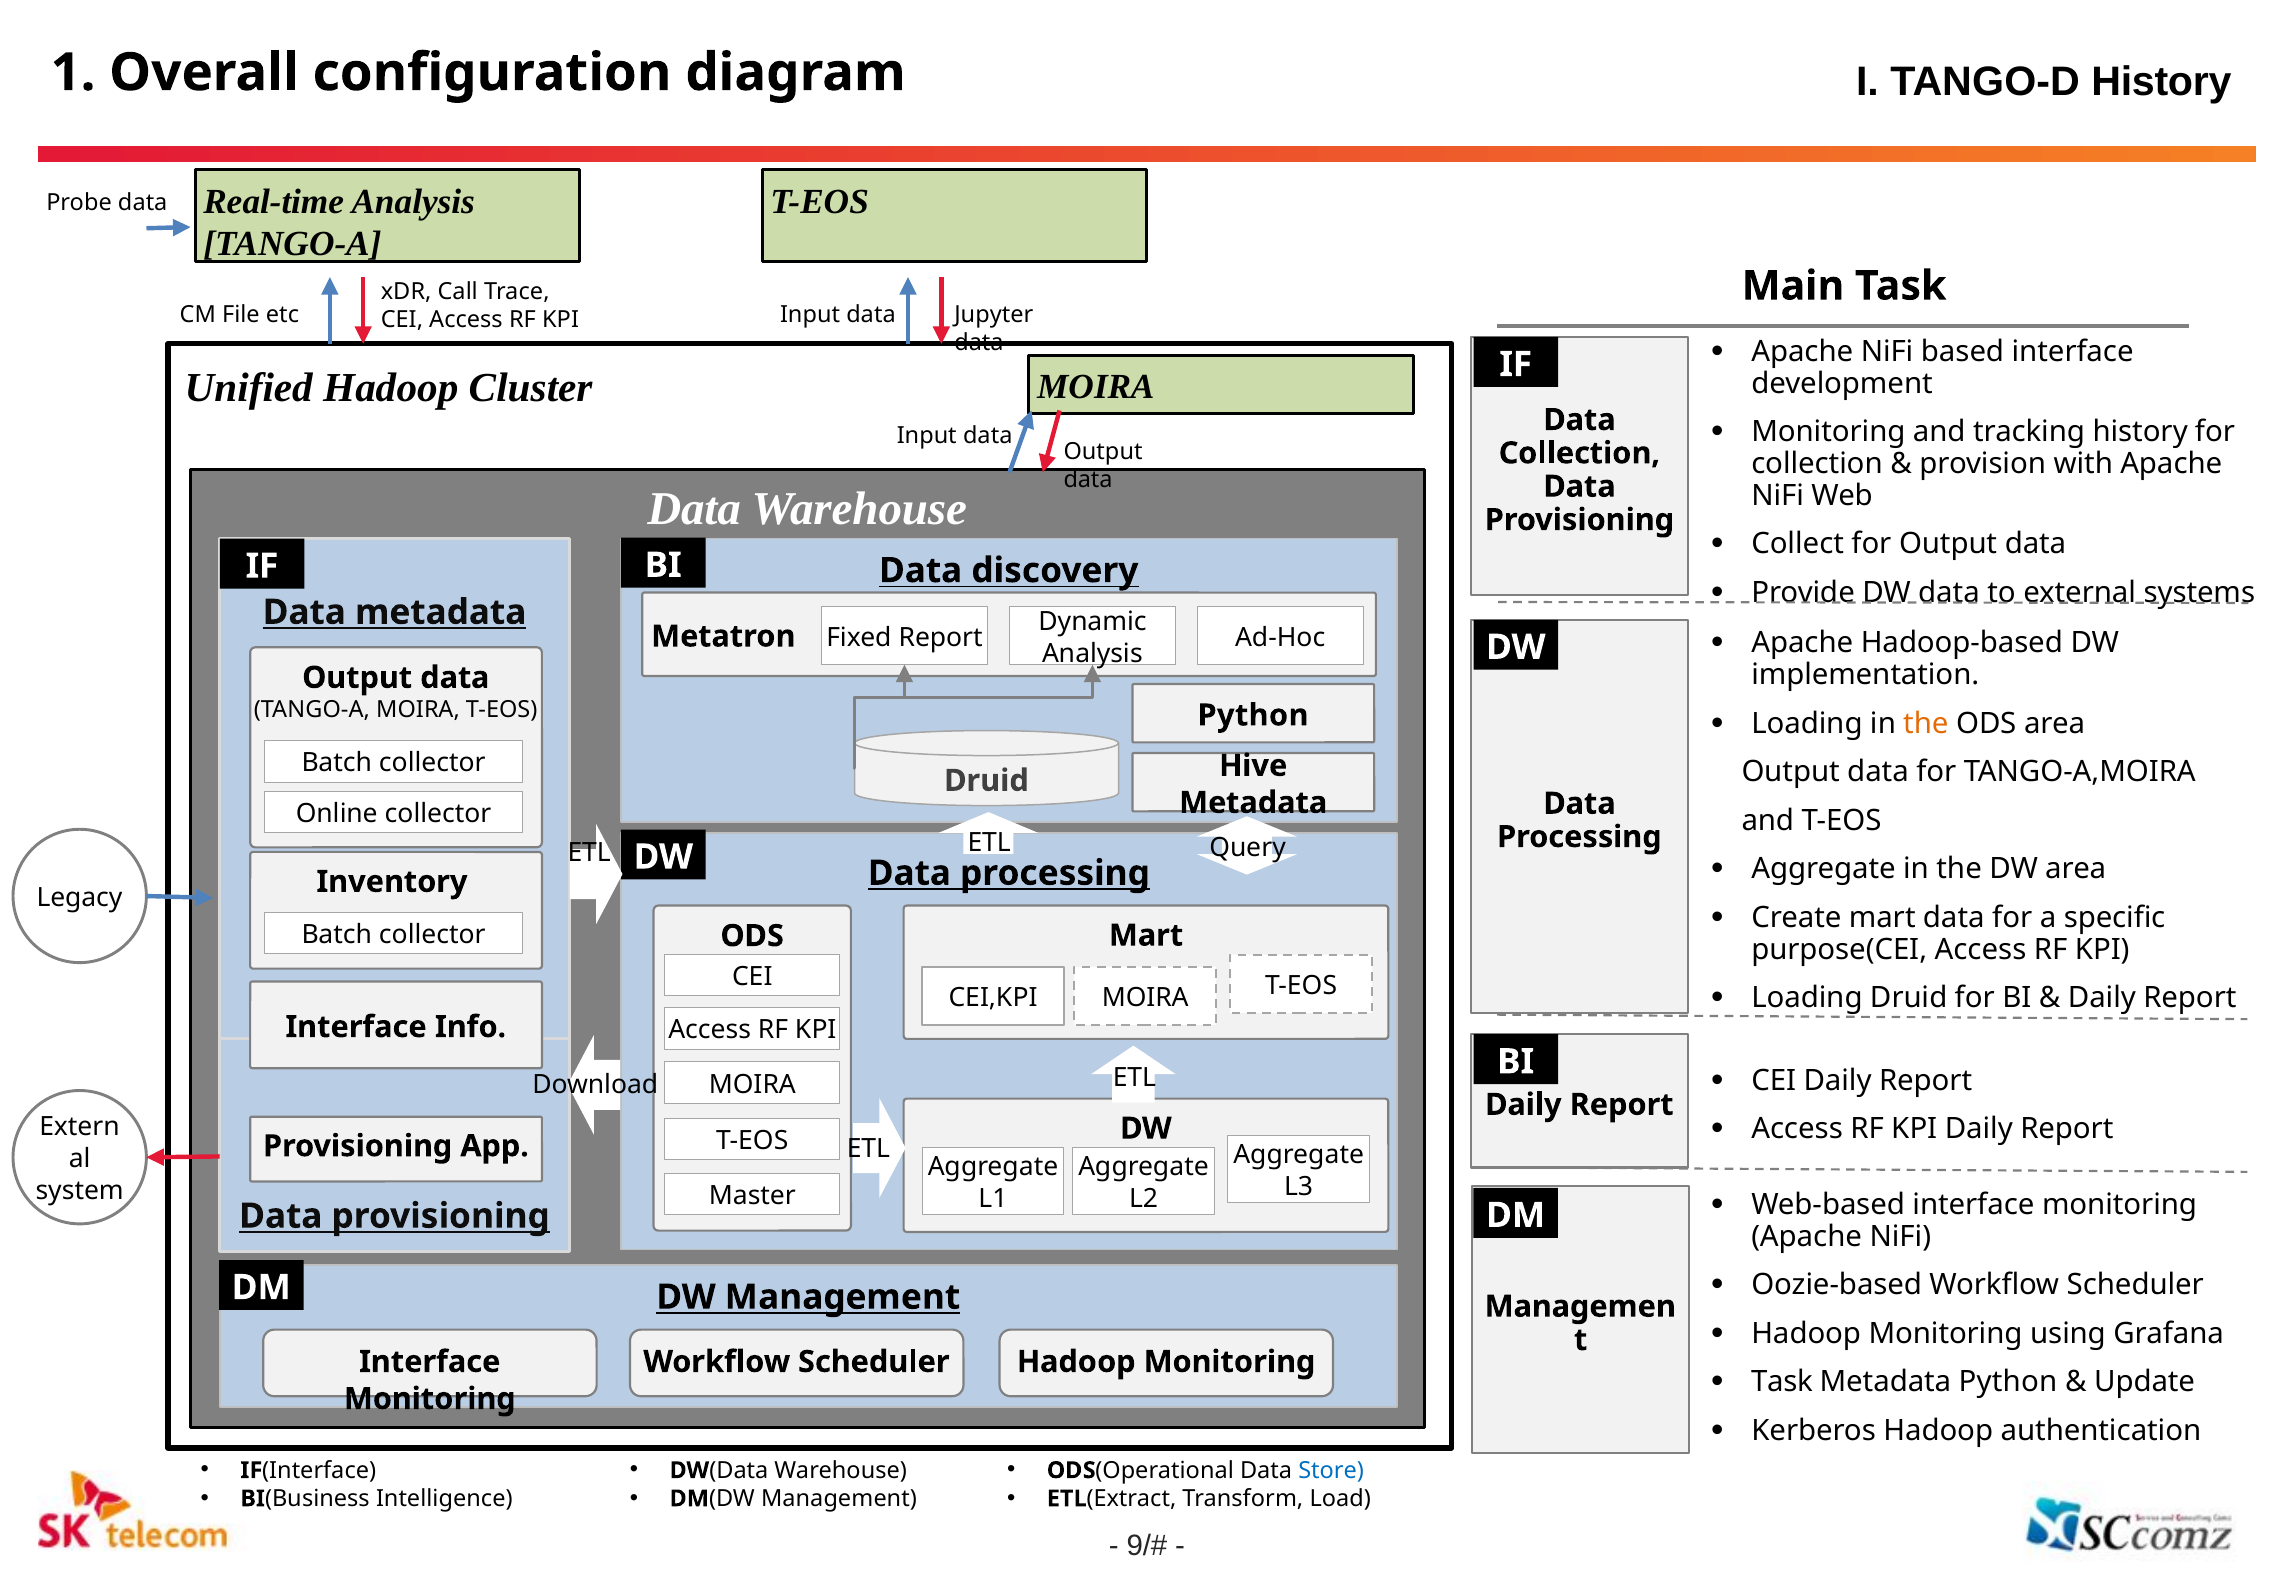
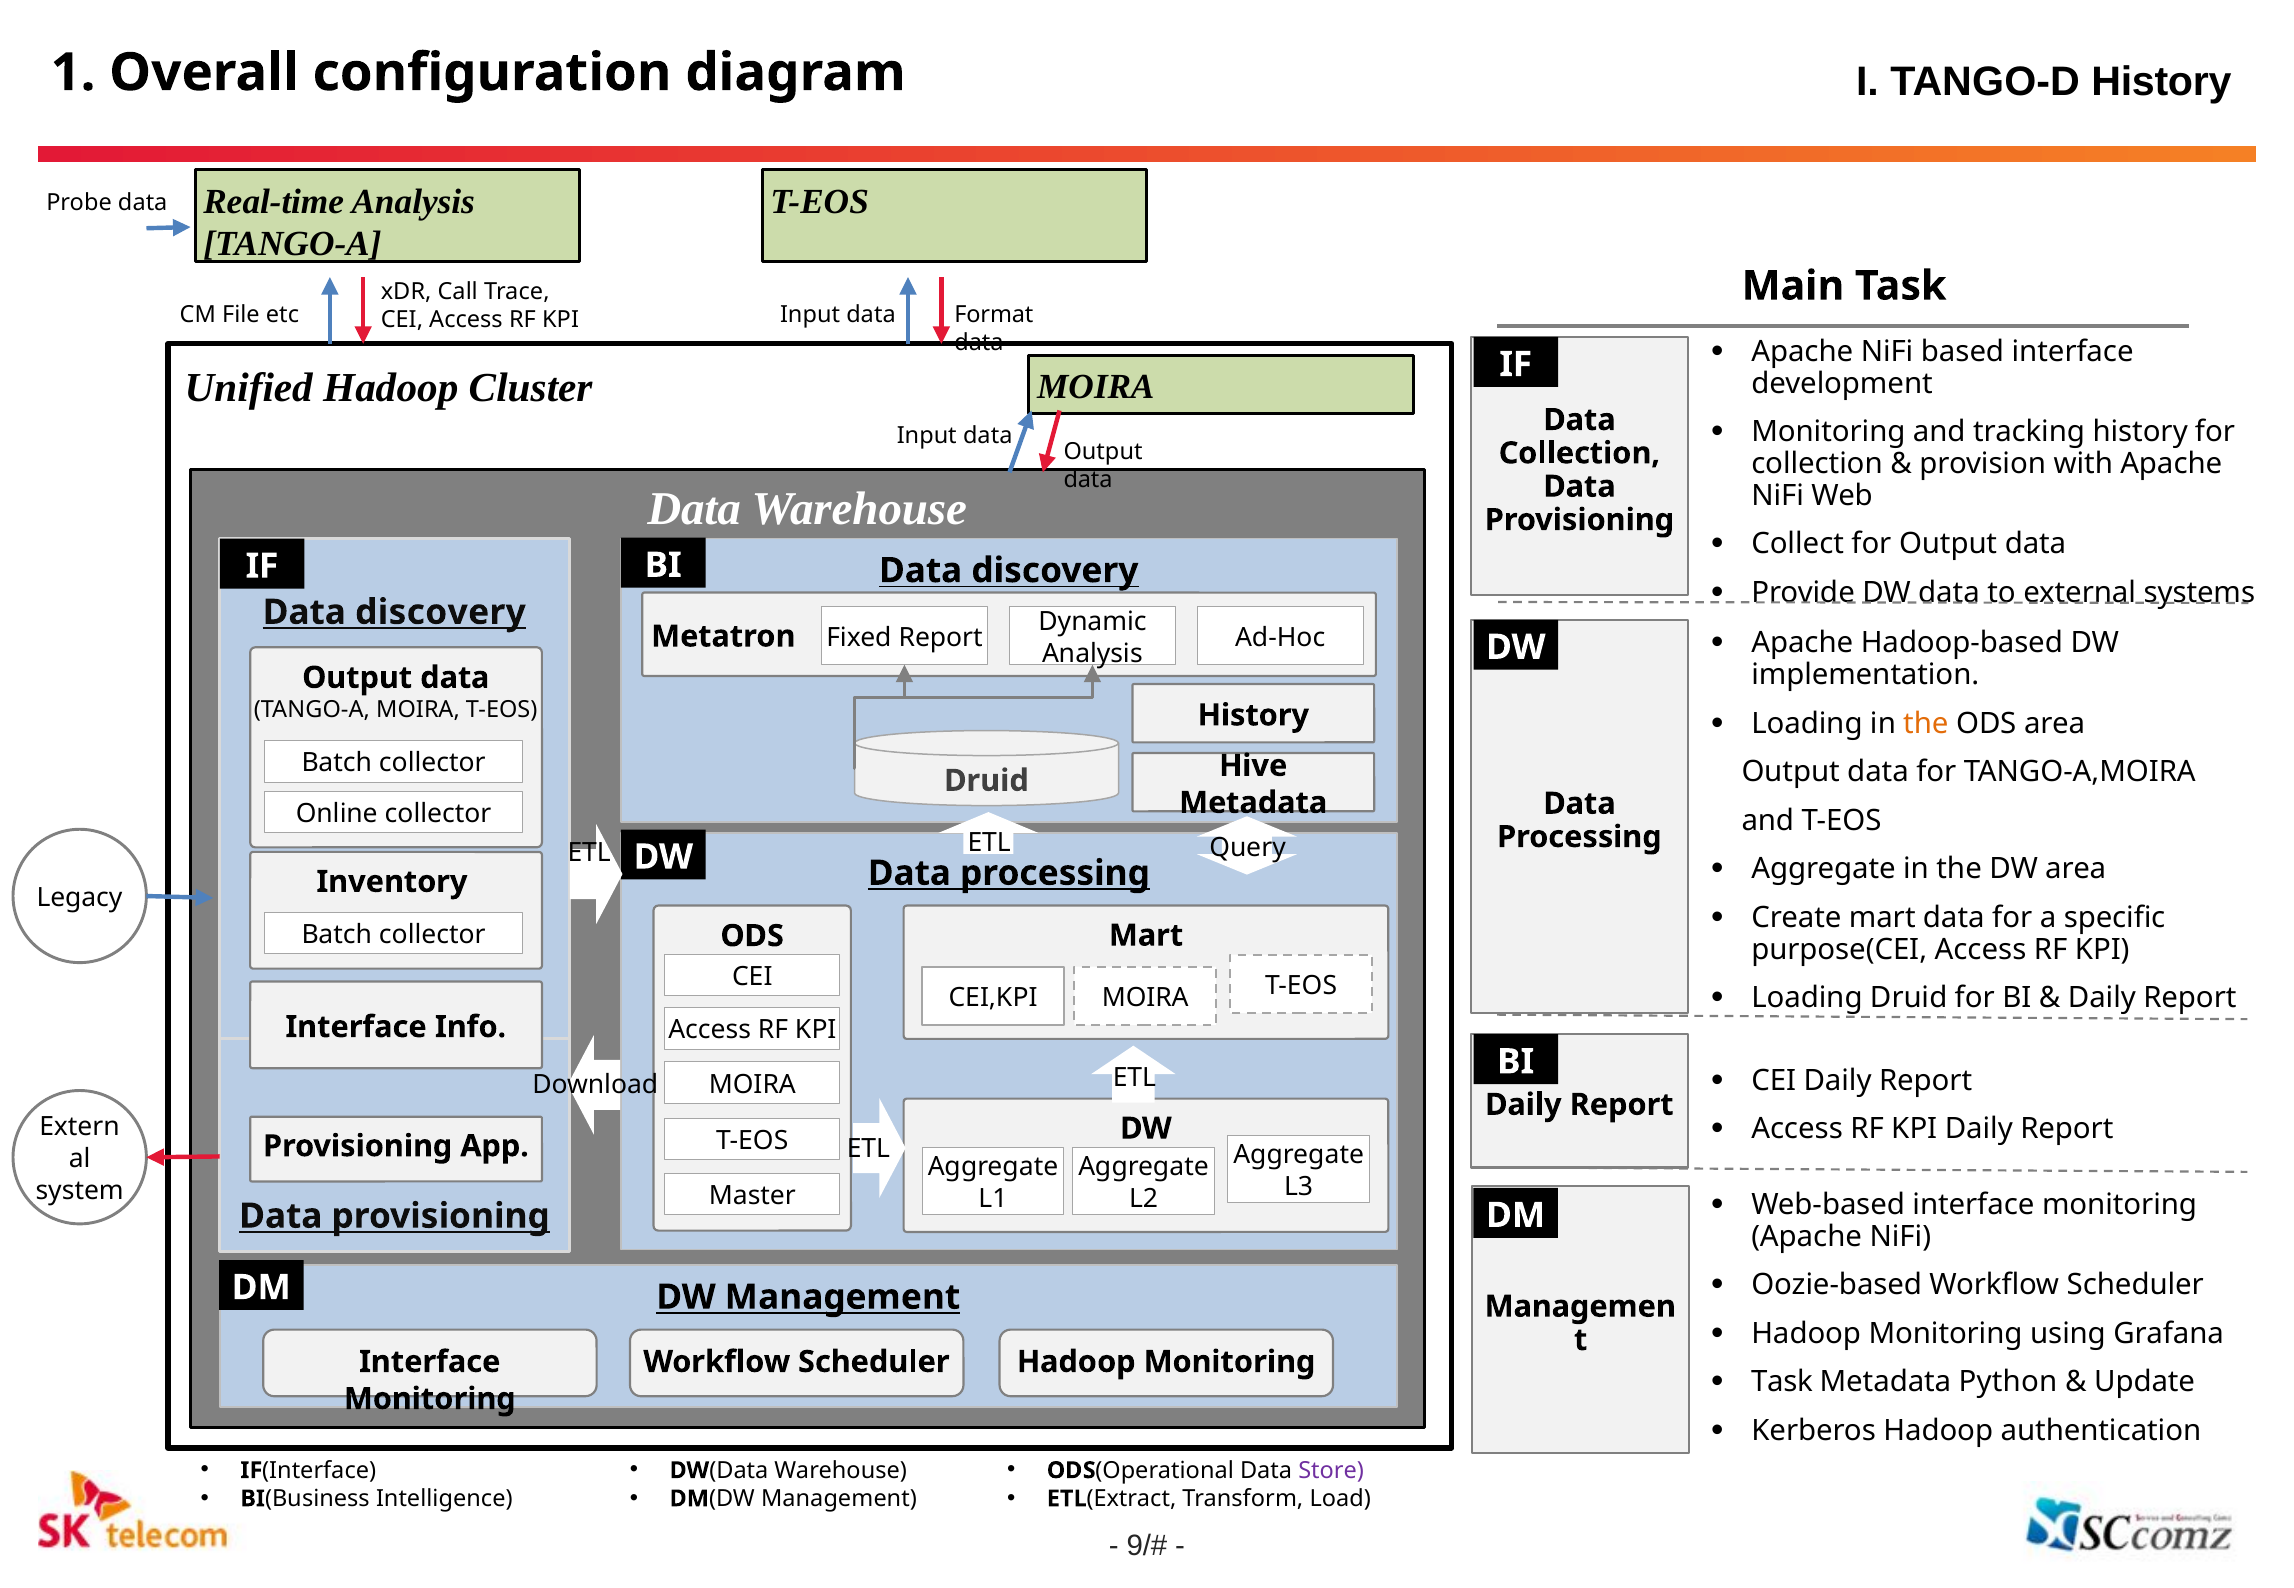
Jupyter: Jupyter -> Format (994, 314)
metadata: metadata -> discovery (440, 612)
Python: Python -> History (1253, 715)
Store colour: blue -> purple (1331, 1470)
